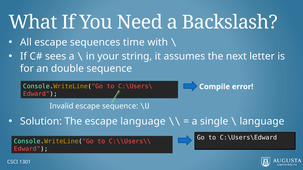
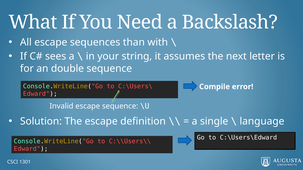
time: time -> than (134, 42)
escape language: language -> definition (143, 122)
